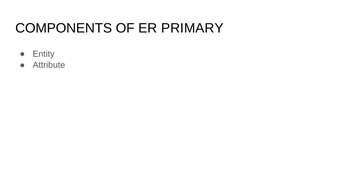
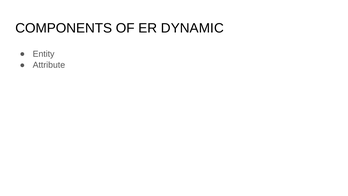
PRIMARY: PRIMARY -> DYNAMIC (192, 28)
